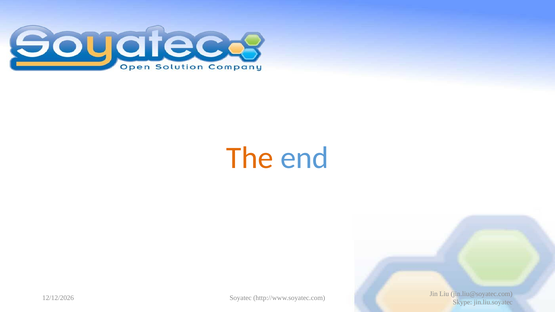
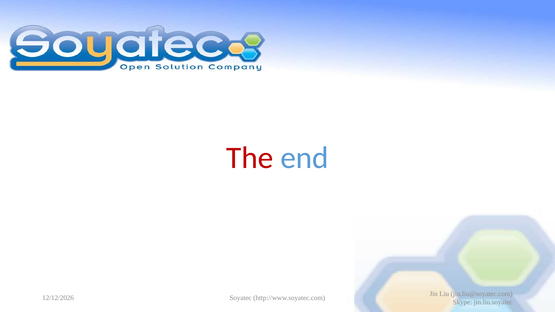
The colour: orange -> red (250, 158)
